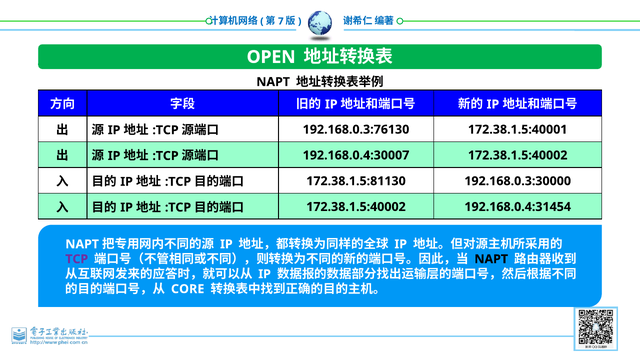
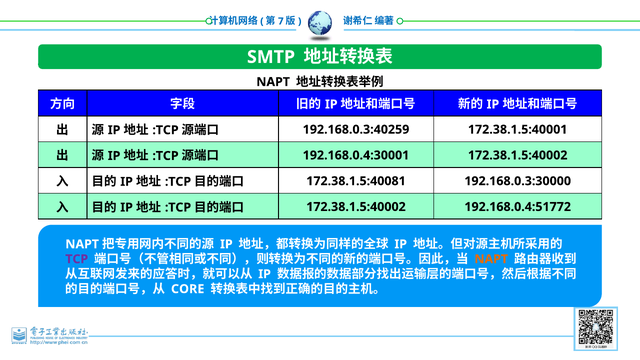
OPEN: OPEN -> SMTP (271, 57)
192.168.0.3:76130: 192.168.0.3:76130 -> 192.168.0.3:40259 (356, 130)
192.168.0.4:30007: 192.168.0.4:30007 -> 192.168.0.4:30001 (356, 155)
172.38.1.5:81130: 172.38.1.5:81130 -> 172.38.1.5:40081 (356, 181)
192.168.0.4:31454: 192.168.0.4:31454 -> 192.168.0.4:51772 (518, 207)
NAPT colour: black -> orange (491, 259)
